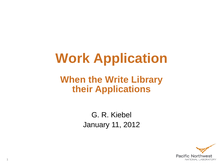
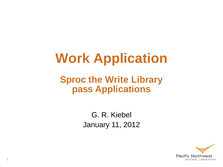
When: When -> Sproc (73, 80)
their: their -> pass (83, 89)
